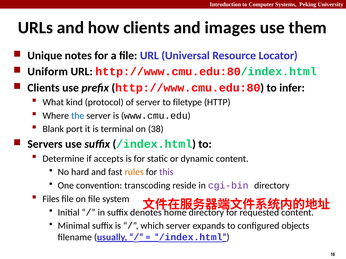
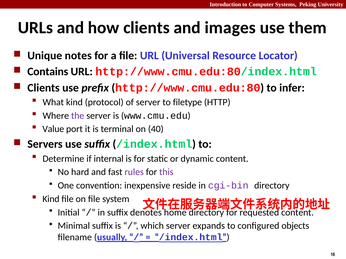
Uniform: Uniform -> Contains (48, 72)
the colour: blue -> purple (78, 116)
Blank: Blank -> Value (53, 129)
38: 38 -> 40 (156, 129)
accepts: accepts -> internal (109, 159)
rules colour: orange -> purple (134, 172)
transcoding: transcoding -> inexpensive (147, 186)
Files: Files -> Kind (51, 199)
